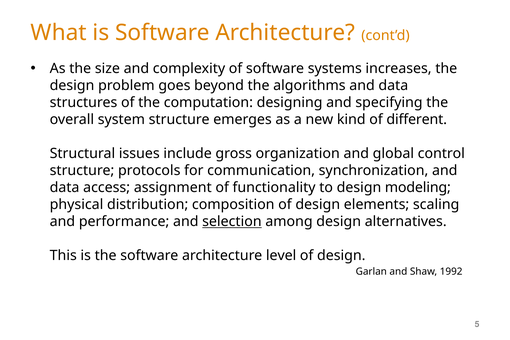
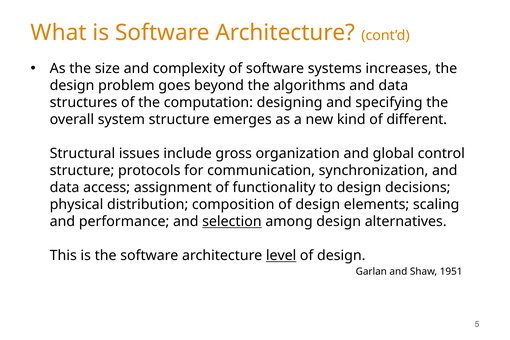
modeling: modeling -> decisions (418, 188)
level underline: none -> present (281, 256)
1992: 1992 -> 1951 (451, 272)
